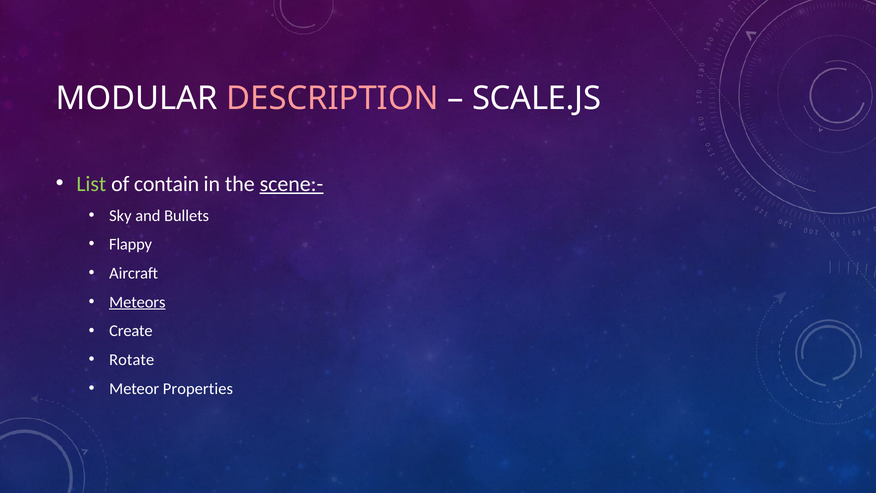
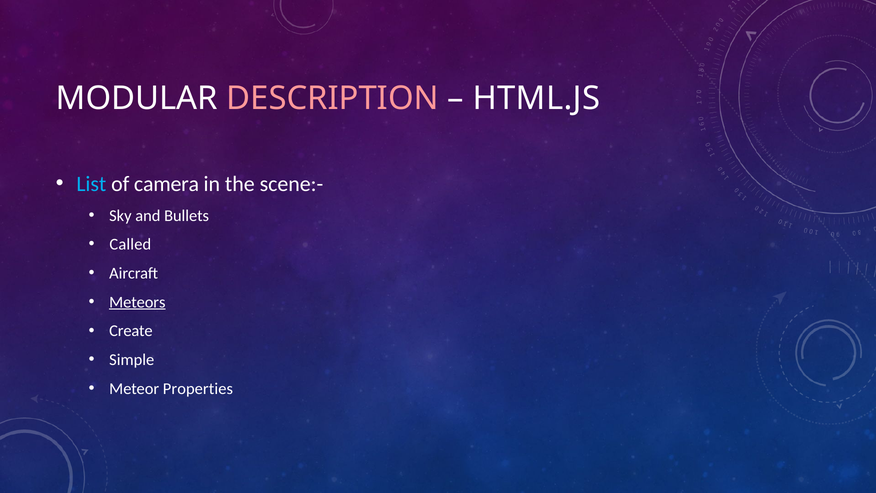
SCALE.JS: SCALE.JS -> HTML.JS (536, 98)
List colour: light green -> light blue (91, 184)
contain: contain -> camera (167, 184)
scene:- underline: present -> none (291, 184)
Flappy: Flappy -> Called (130, 244)
Rotate: Rotate -> Simple (132, 360)
